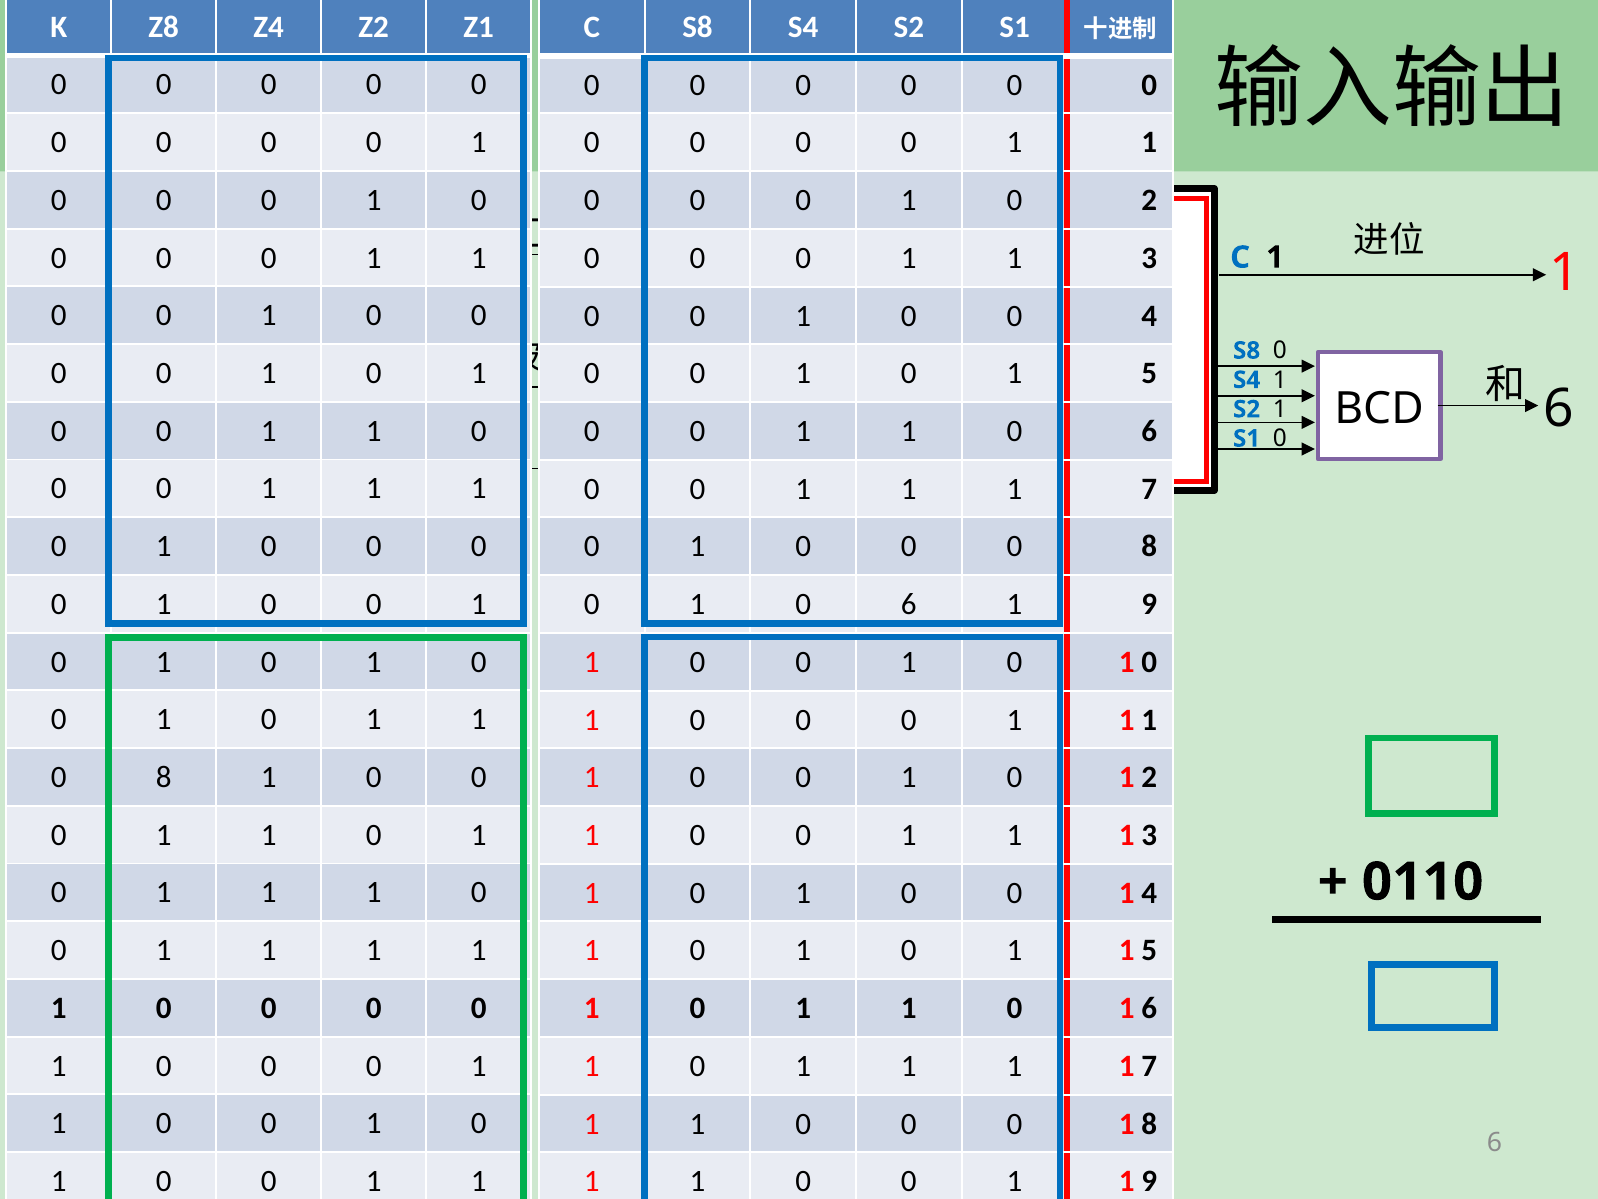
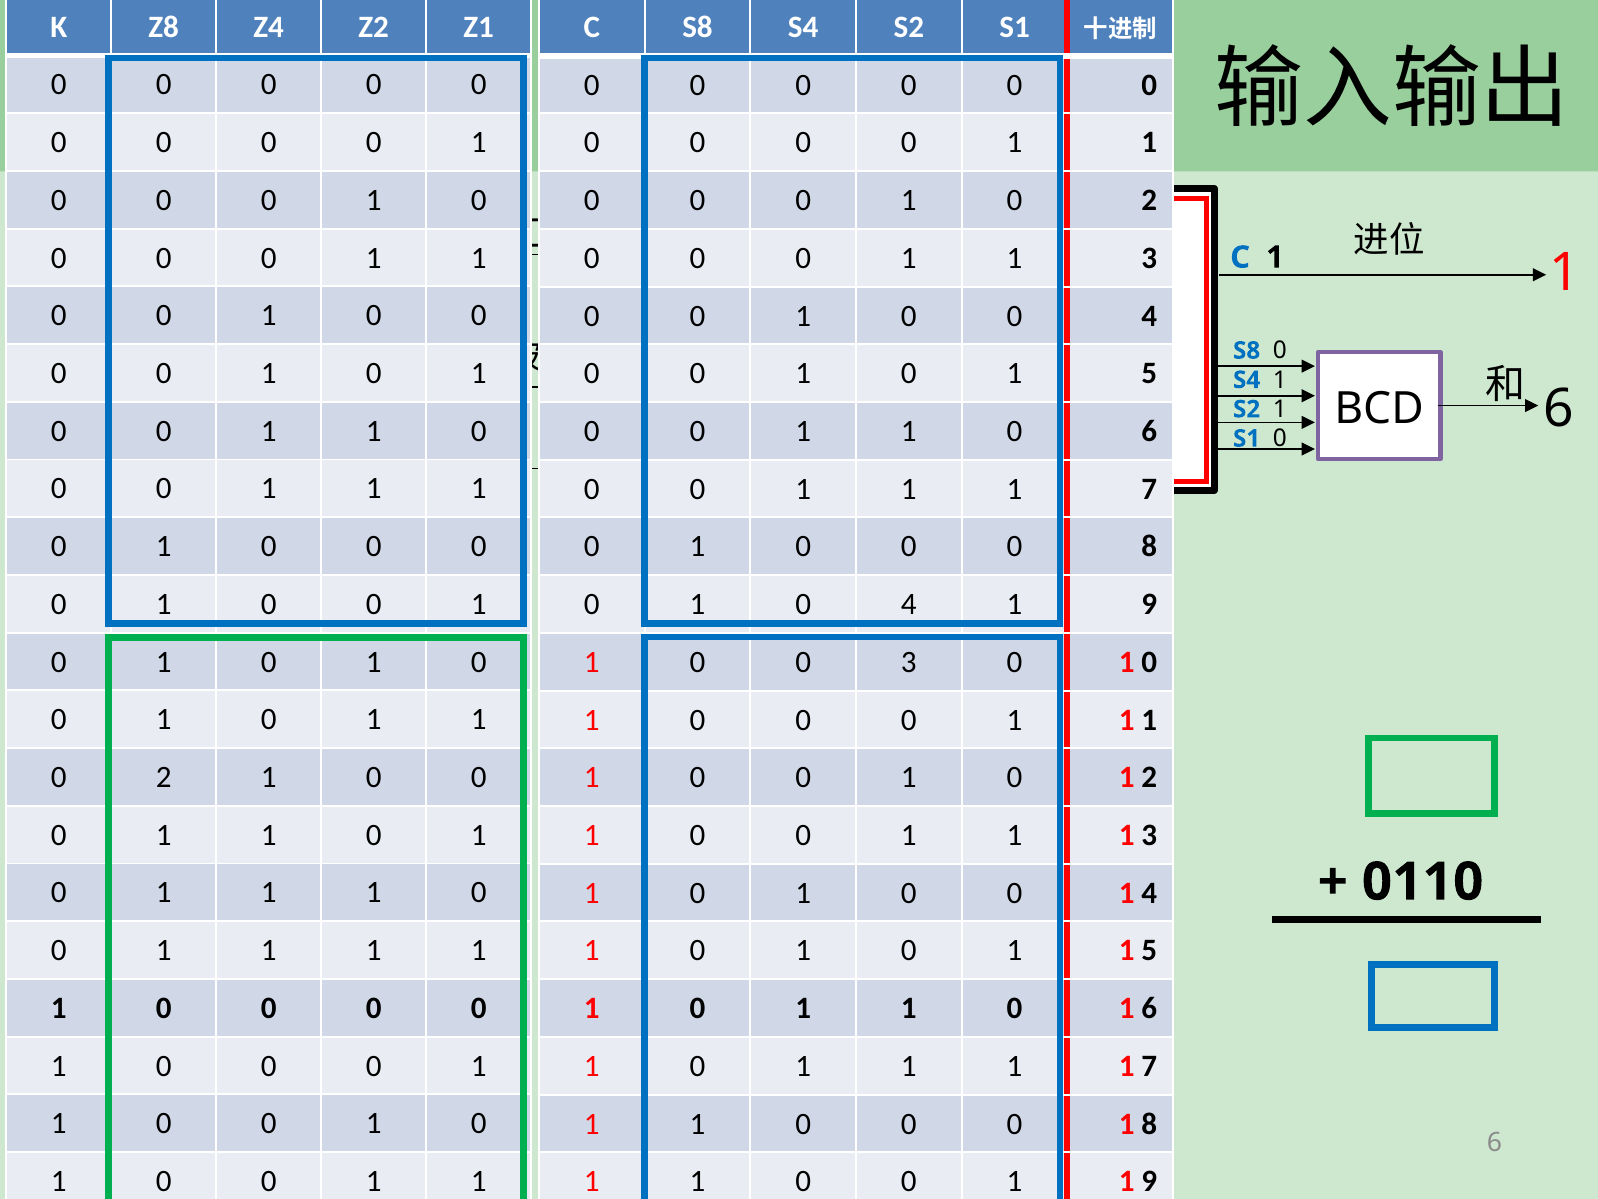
0 1 0 6: 6 -> 4 (909, 604)
1: 1 -> 3 (909, 662)
8: 8 -> 2 (164, 777)
